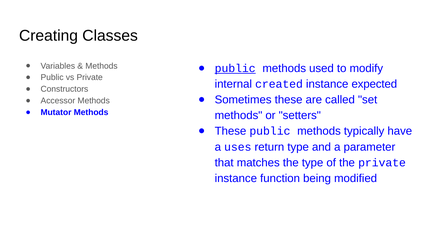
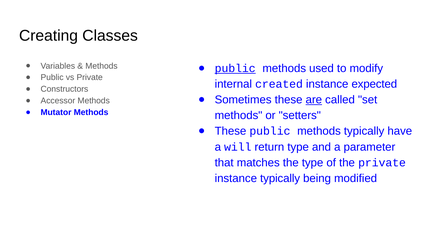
are underline: none -> present (314, 100)
uses: uses -> will (238, 147)
instance function: function -> typically (280, 178)
